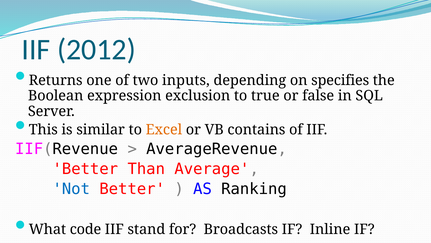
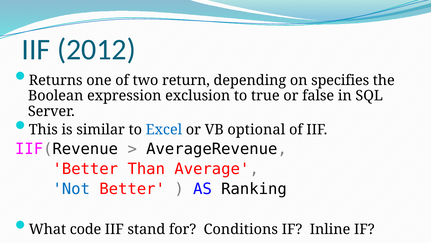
inputs: inputs -> return (186, 80)
Excel colour: orange -> blue (164, 129)
contains: contains -> optional (256, 129)
Broadcasts: Broadcasts -> Conditions (241, 229)
